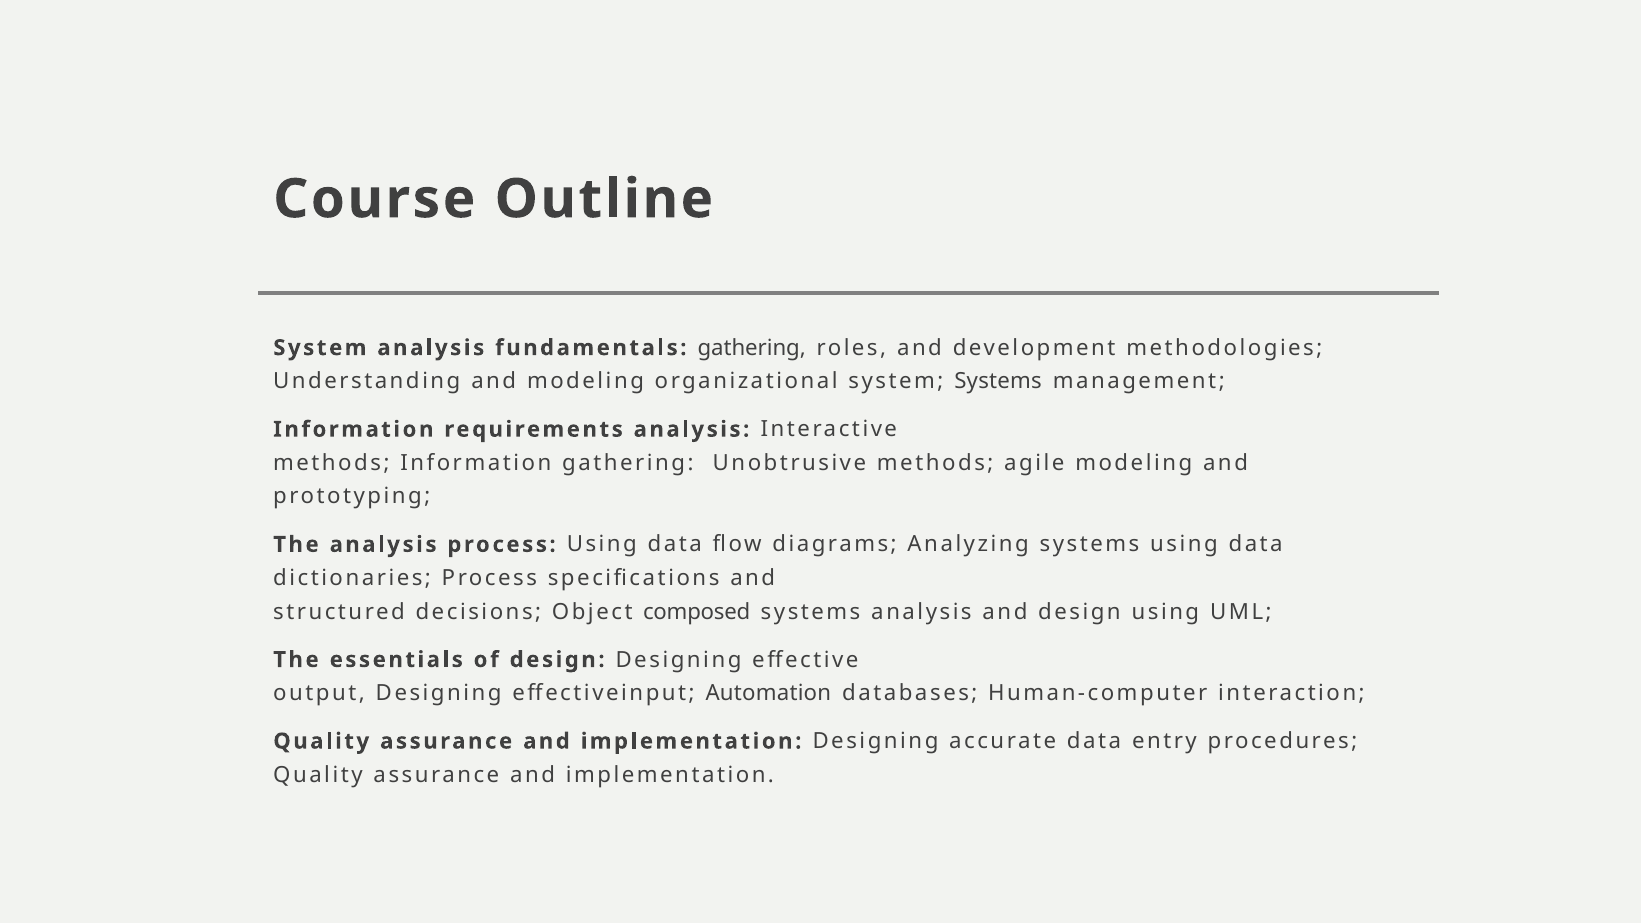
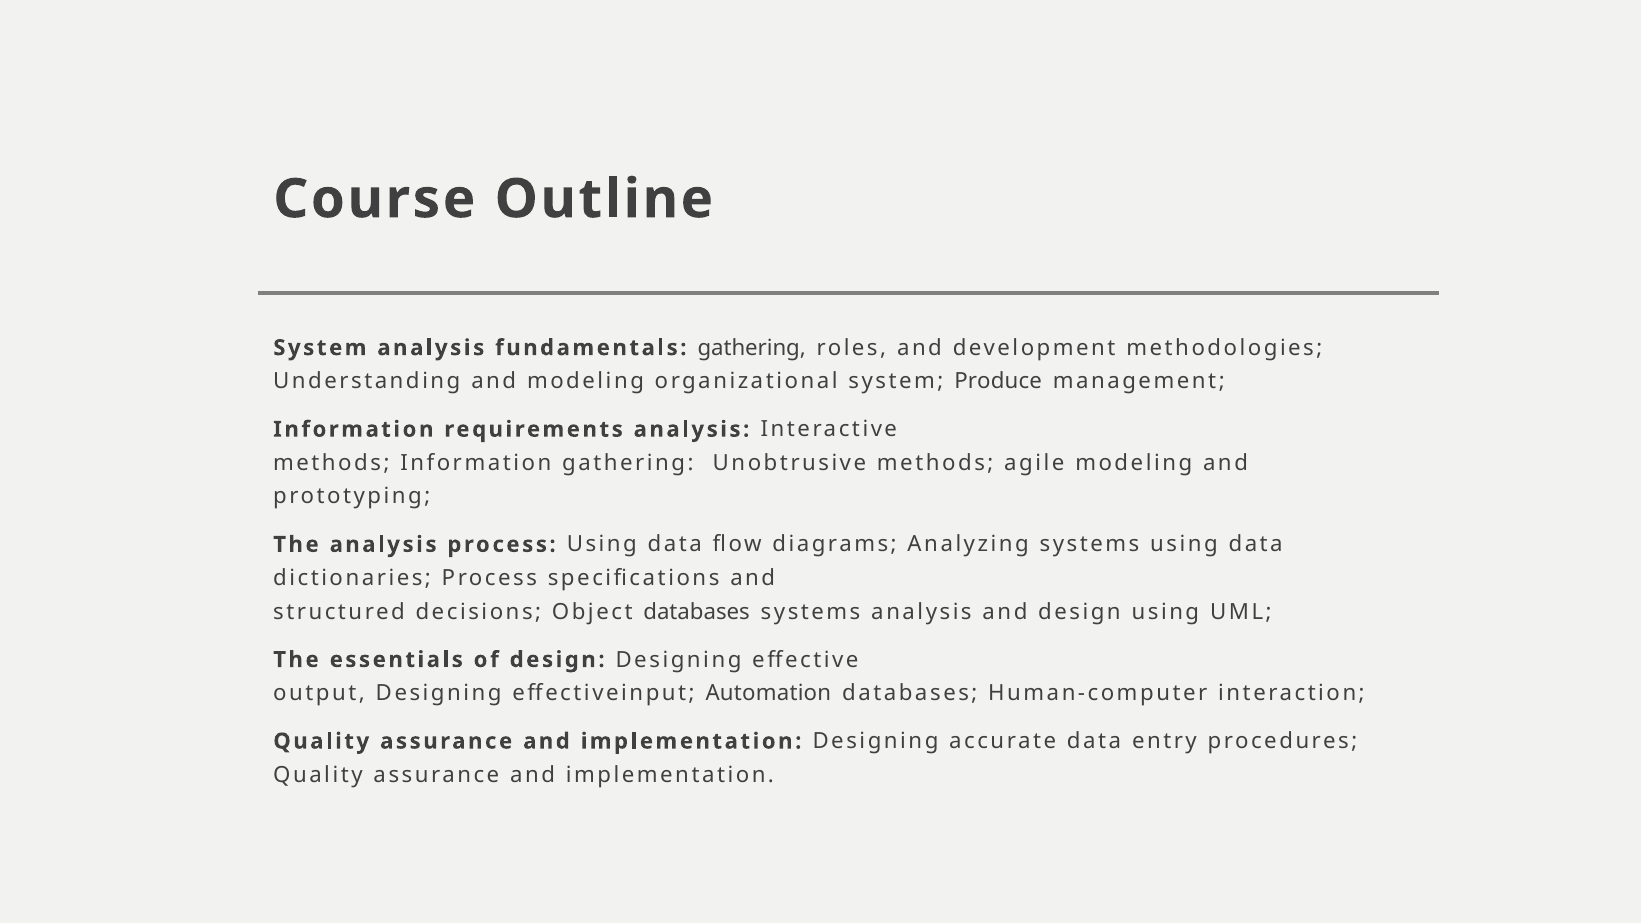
system Systems: Systems -> Produce (998, 381)
Object composed: composed -> databases (697, 612)
